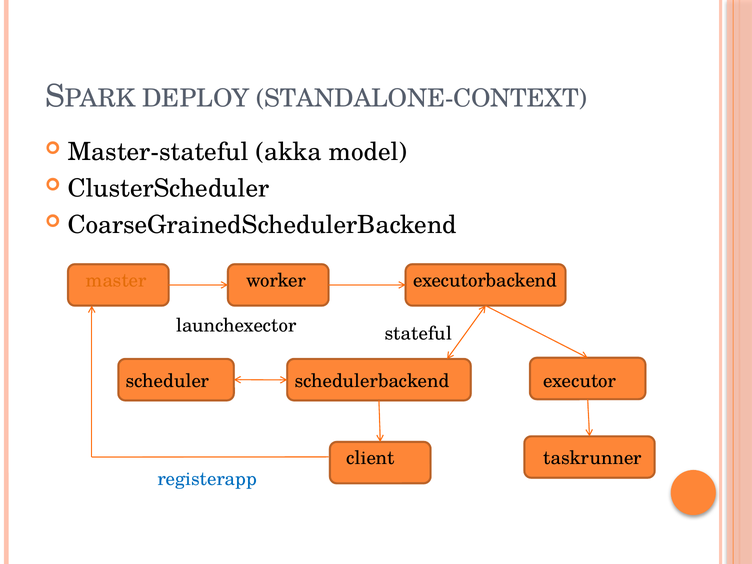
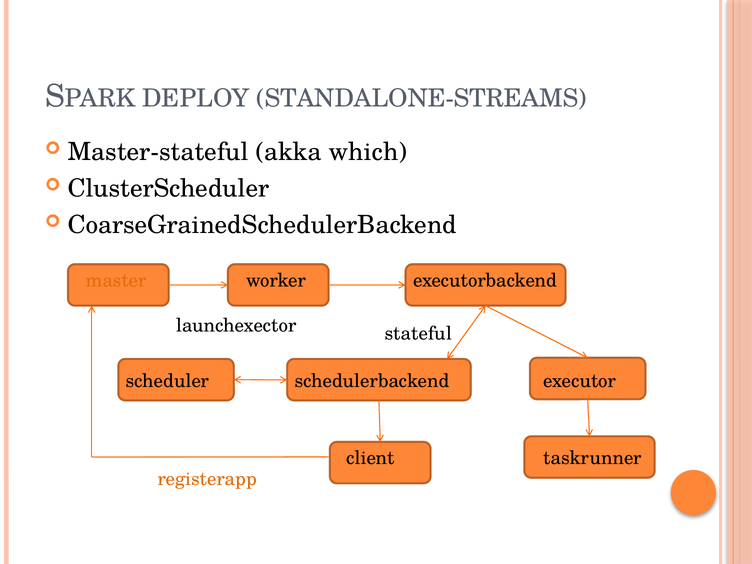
STANDALONE-CONTEXT: STANDALONE-CONTEXT -> STANDALONE-STREAMS (422, 98)
model: model -> which (368, 152)
registerapp colour: blue -> orange (207, 479)
